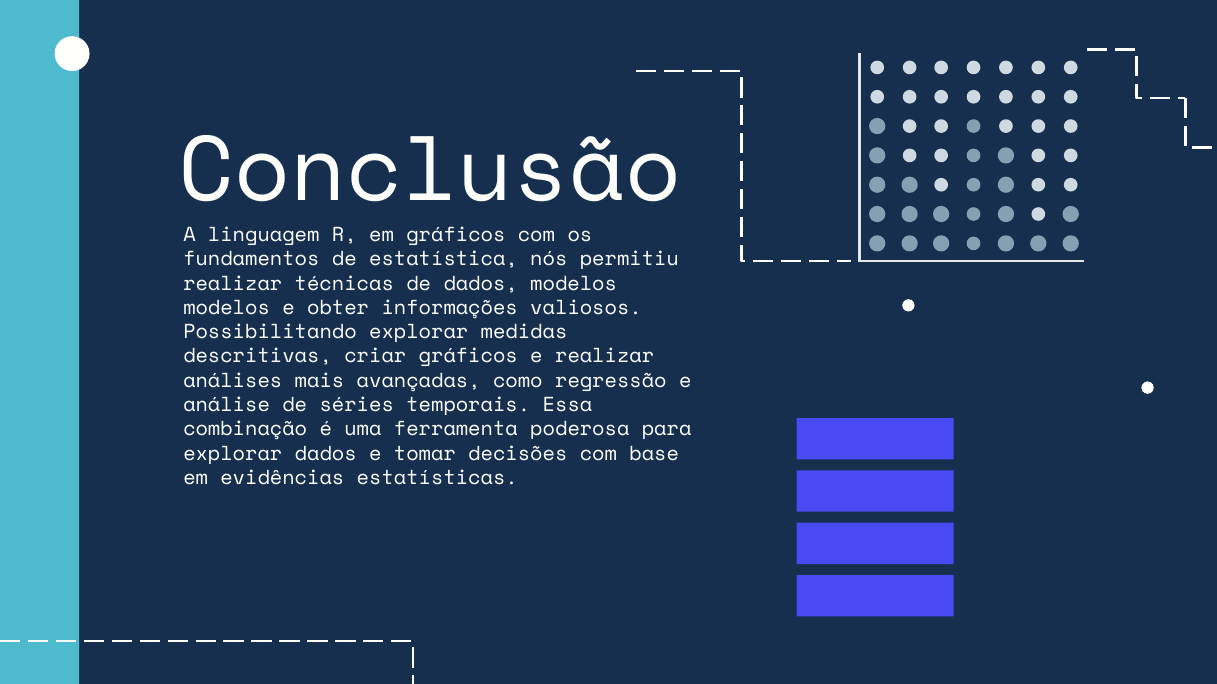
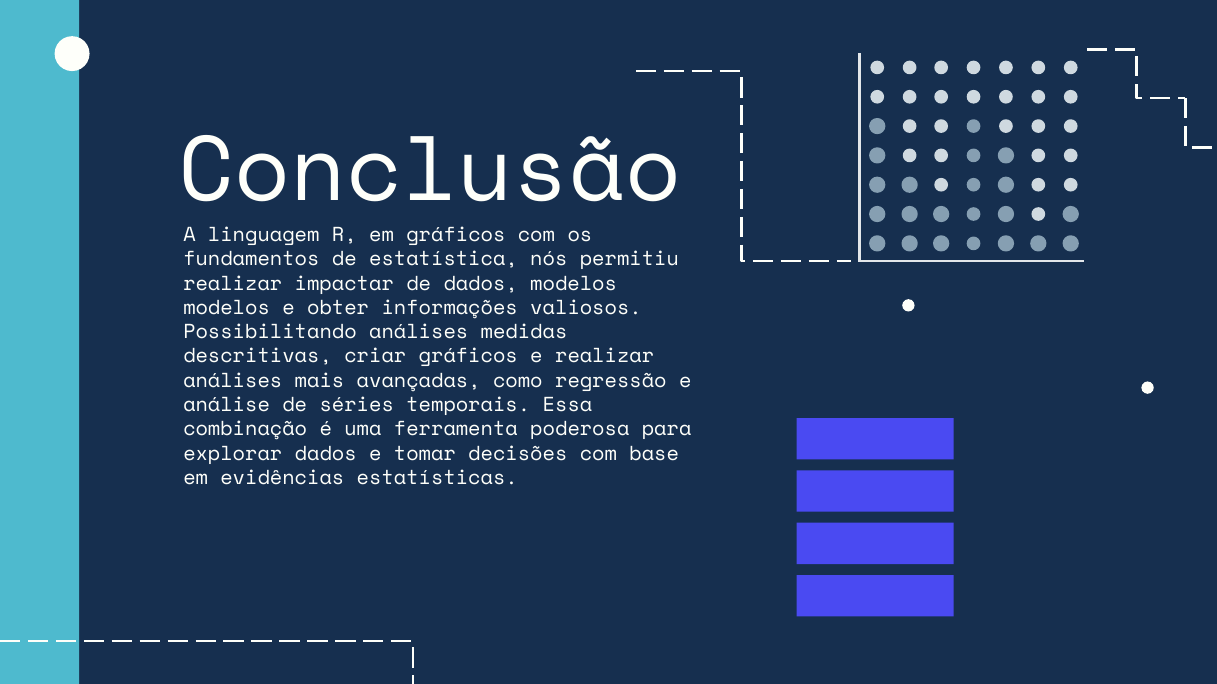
técnicas: técnicas -> impactar (344, 284)
Possibilitando explorar: explorar -> análises (419, 332)
